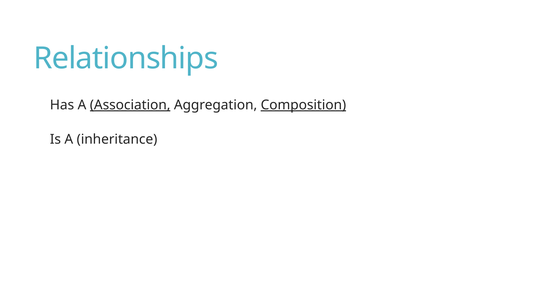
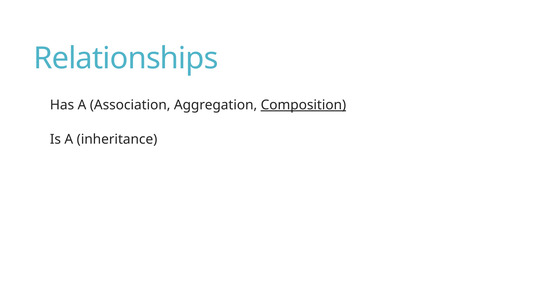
Association underline: present -> none (130, 105)
